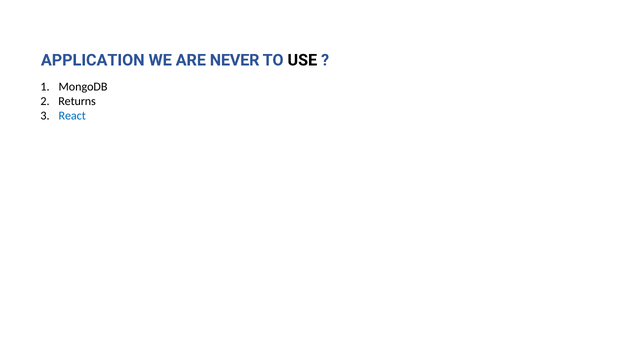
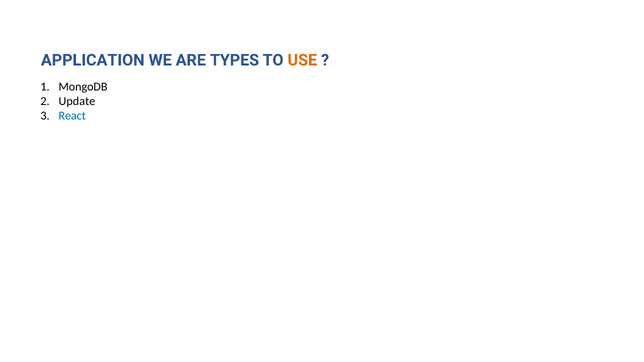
NEVER: NEVER -> TYPES (235, 60)
USE colour: black -> orange (302, 60)
Returns: Returns -> Update (77, 101)
